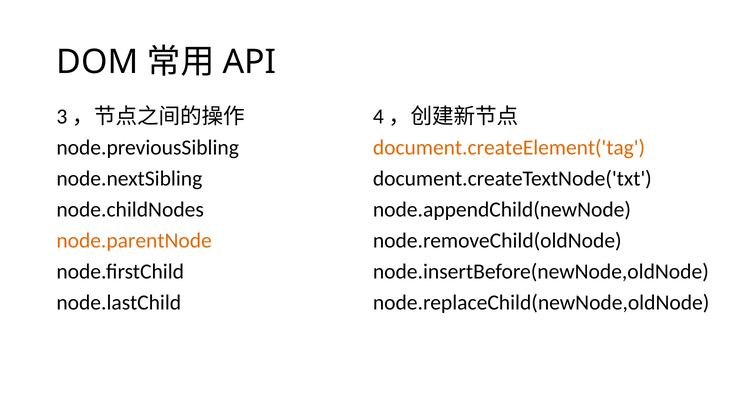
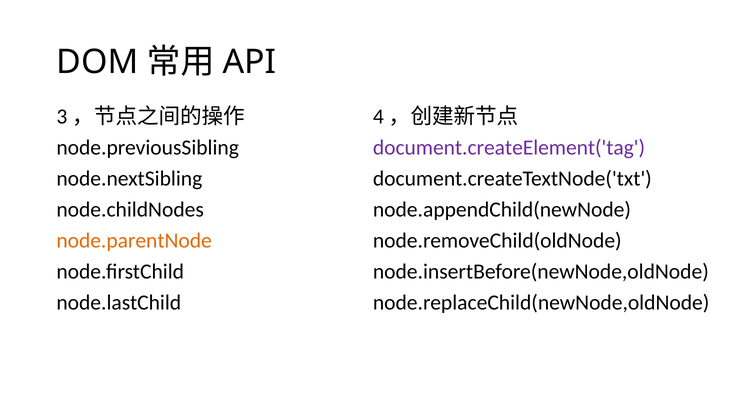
document.createElement('tag colour: orange -> purple (509, 148)
